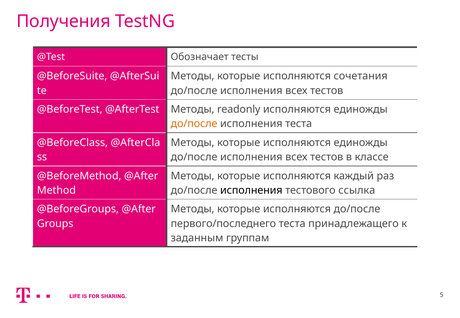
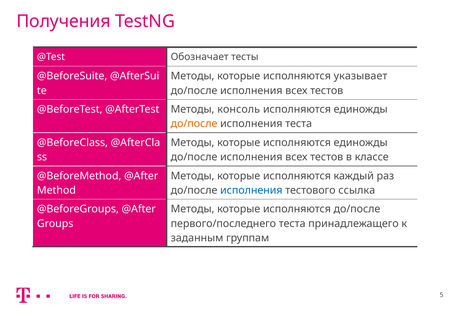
сочетания: сочетания -> указывает (361, 76)
readonly: readonly -> консоль (239, 110)
исполнения colour: black -> blue (251, 191)
